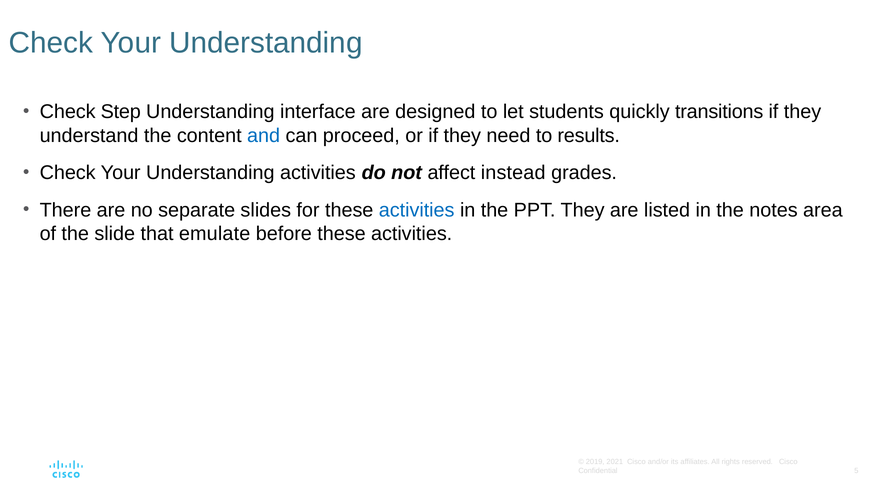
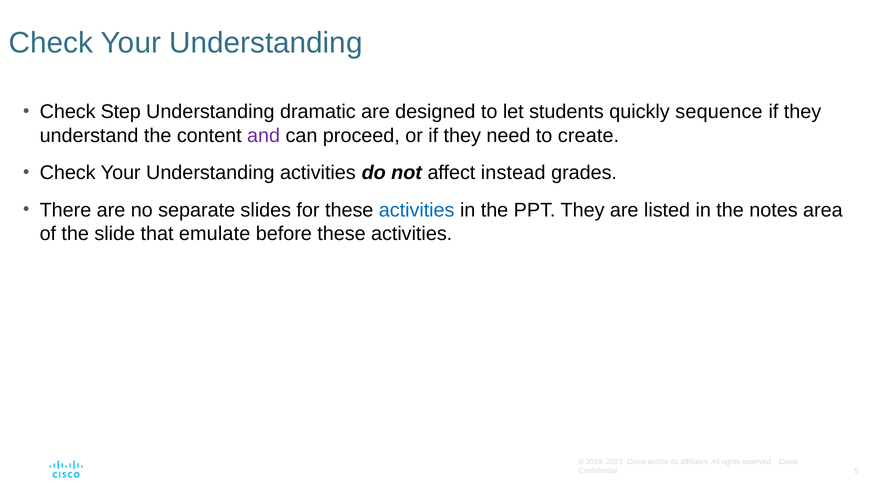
interface: interface -> dramatic (318, 112)
transitions: transitions -> sequence (719, 112)
and colour: blue -> purple (264, 136)
results: results -> create (589, 136)
